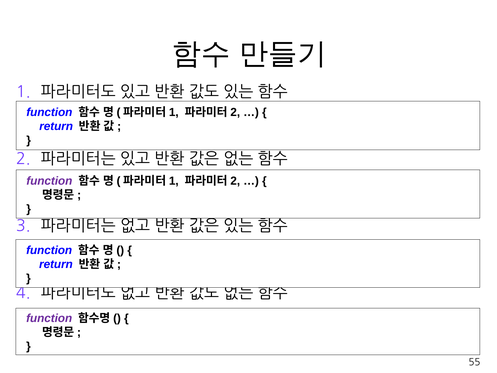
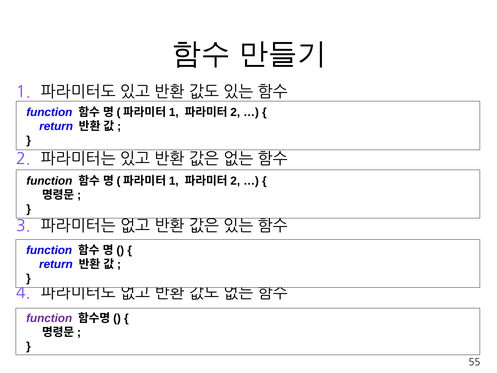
function colour: purple -> black (49, 181)
